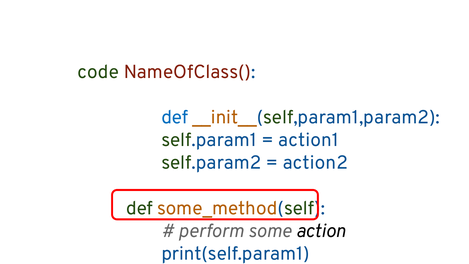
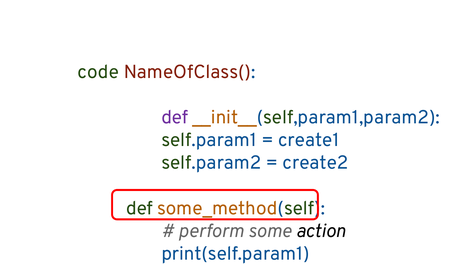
def colour: blue -> purple (175, 117)
action1: action1 -> create1 (309, 140)
action2: action2 -> create2 (316, 163)
